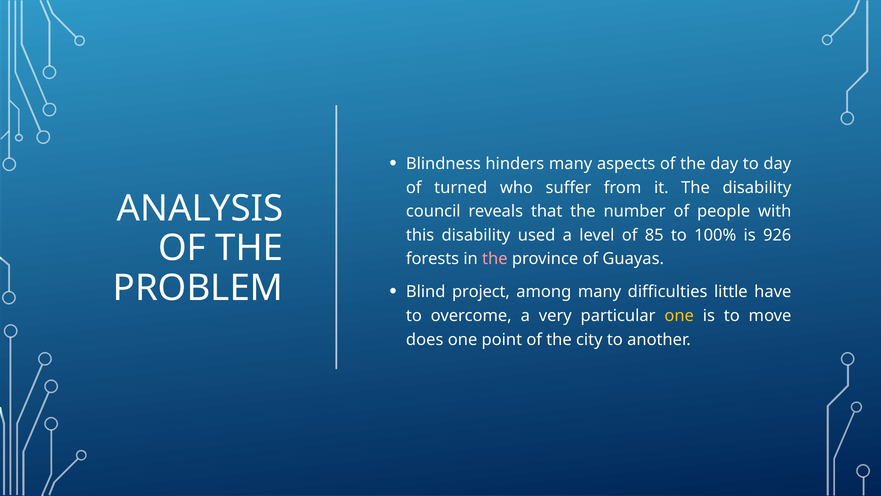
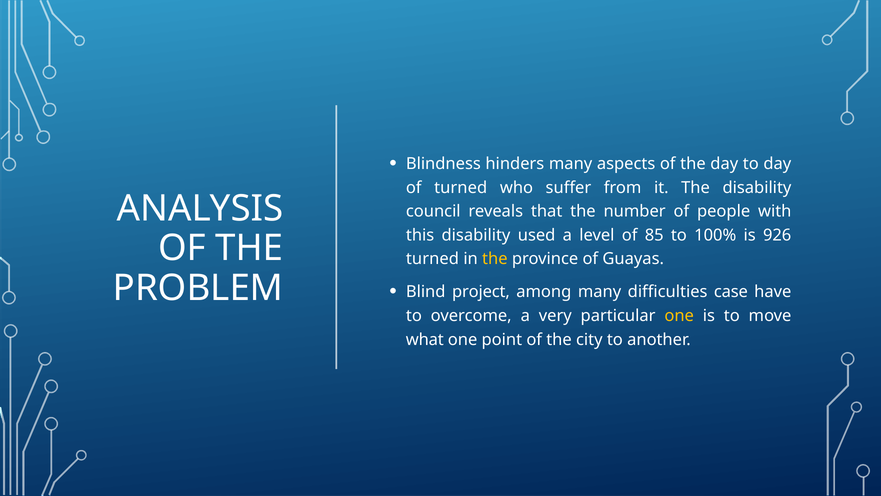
forests: forests -> turned (432, 259)
the colour: pink -> yellow (495, 259)
little: little -> case (731, 292)
does: does -> what (425, 339)
